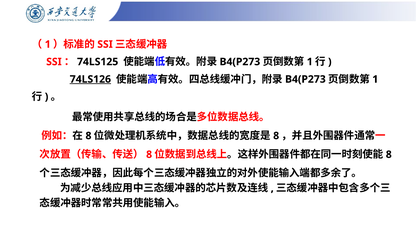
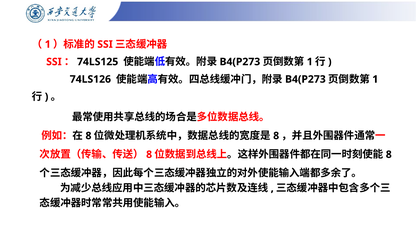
74LS126 underline: present -> none (90, 79)
